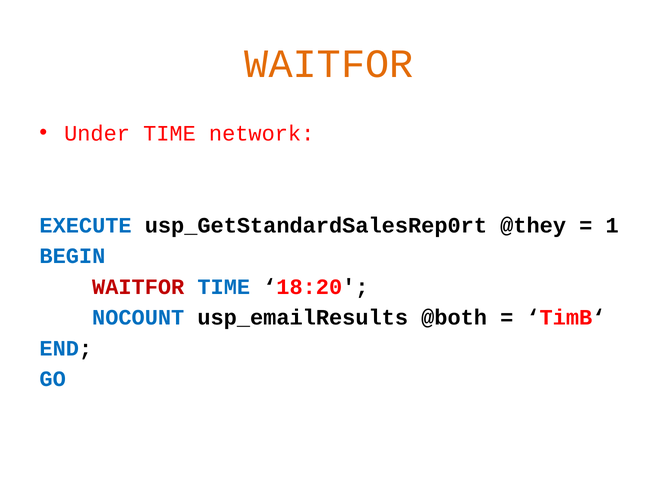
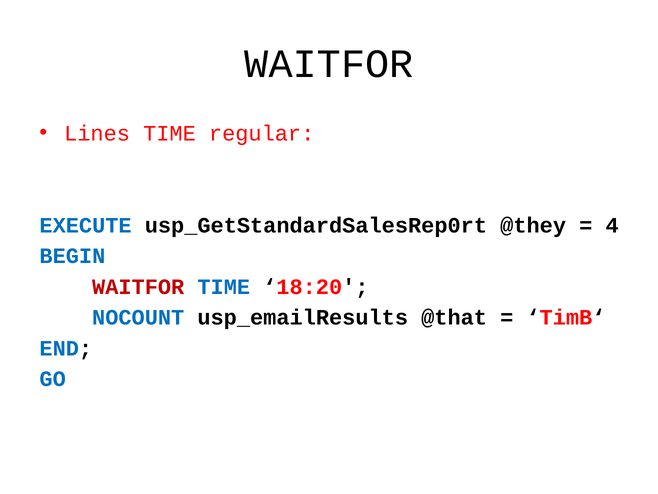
WAITFOR colour: orange -> black (329, 64)
Under: Under -> Lines (97, 133)
network: network -> regular (262, 133)
1: 1 -> 4 (612, 225)
@both: @both -> @that (454, 317)
